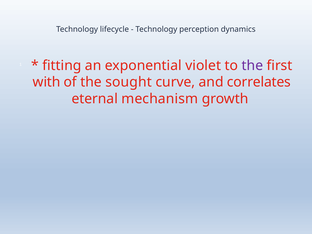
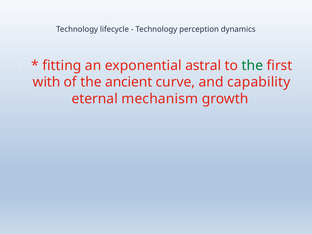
violet: violet -> astral (203, 65)
the colour: purple -> green (252, 65)
sought: sought -> ancient (129, 82)
correlates: correlates -> capability (259, 82)
